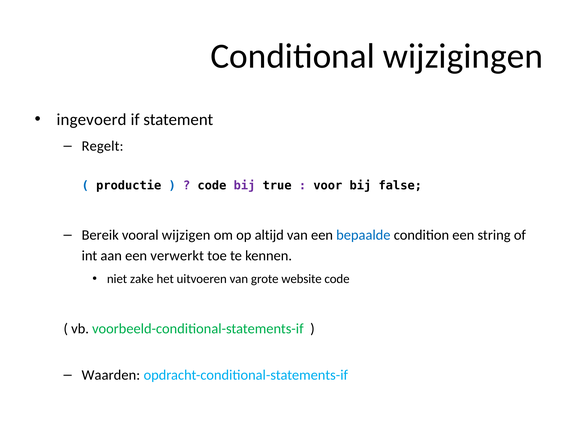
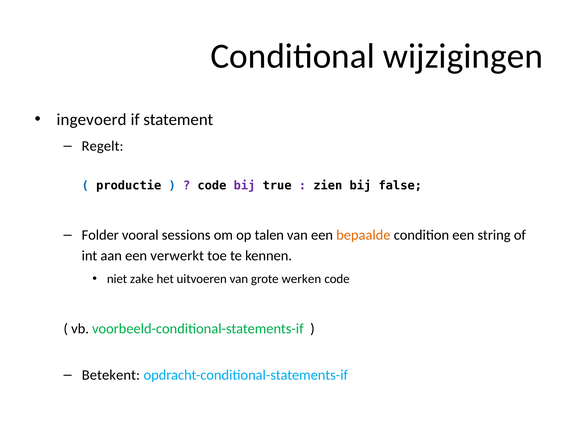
voor: voor -> zien (328, 185)
Bereik: Bereik -> Folder (100, 235)
wijzigen: wijzigen -> sessions (186, 235)
altijd: altijd -> talen (269, 235)
bepaalde colour: blue -> orange (363, 235)
website: website -> werken (301, 279)
Waarden: Waarden -> Betekent (111, 375)
